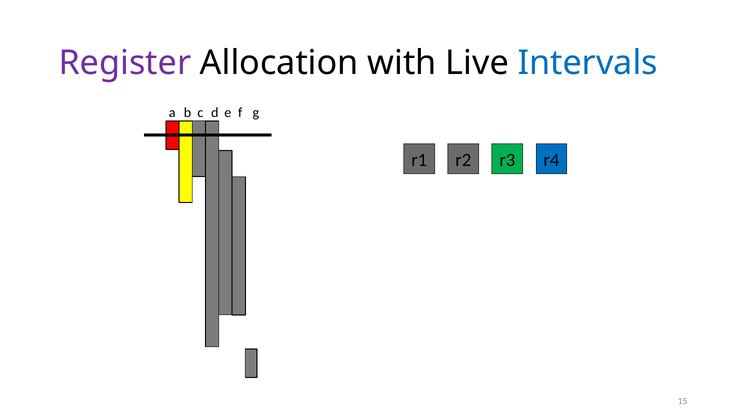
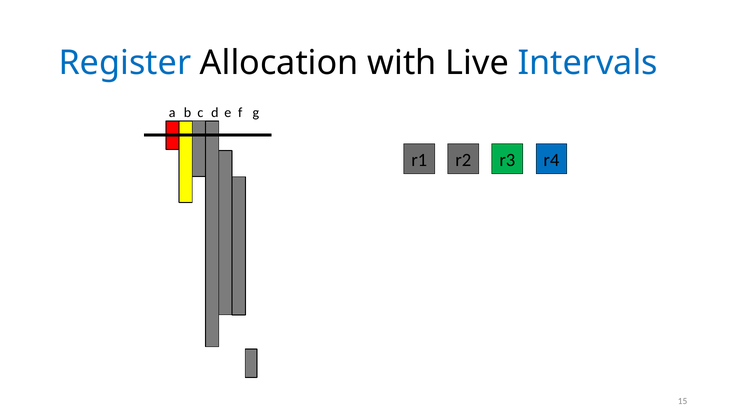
Register colour: purple -> blue (125, 63)
